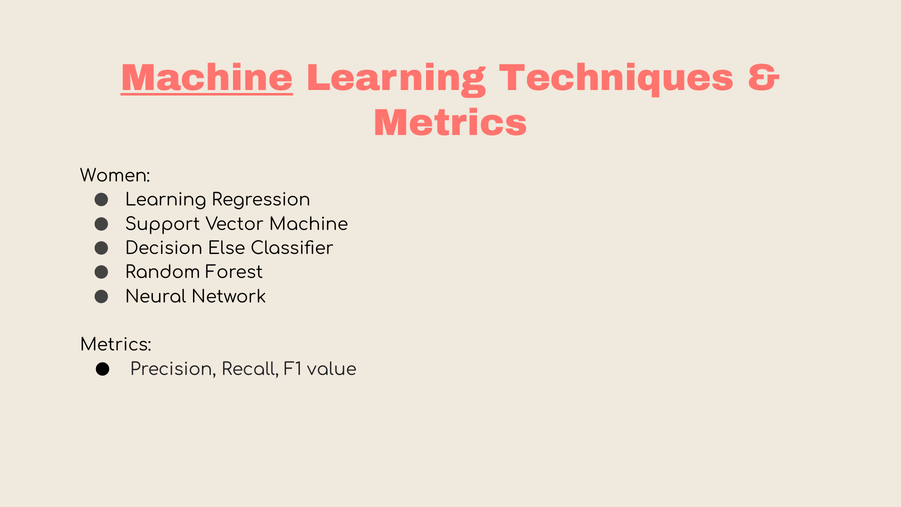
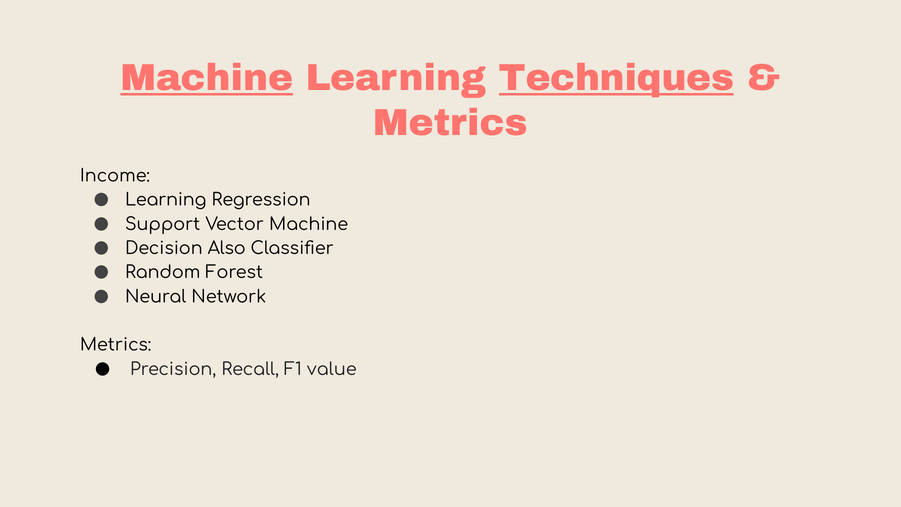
Techniques underline: none -> present (616, 78)
Women: Women -> Income (115, 176)
Else: Else -> Also (227, 248)
